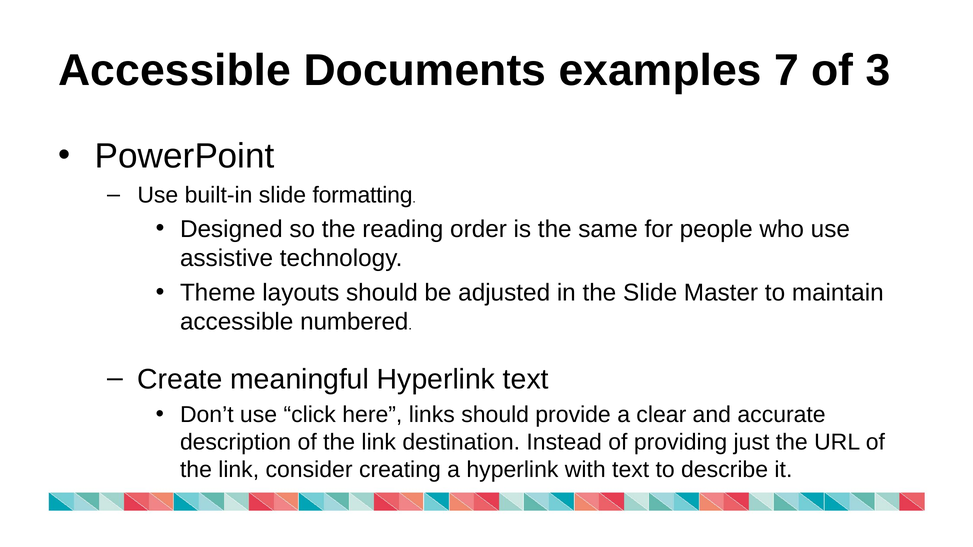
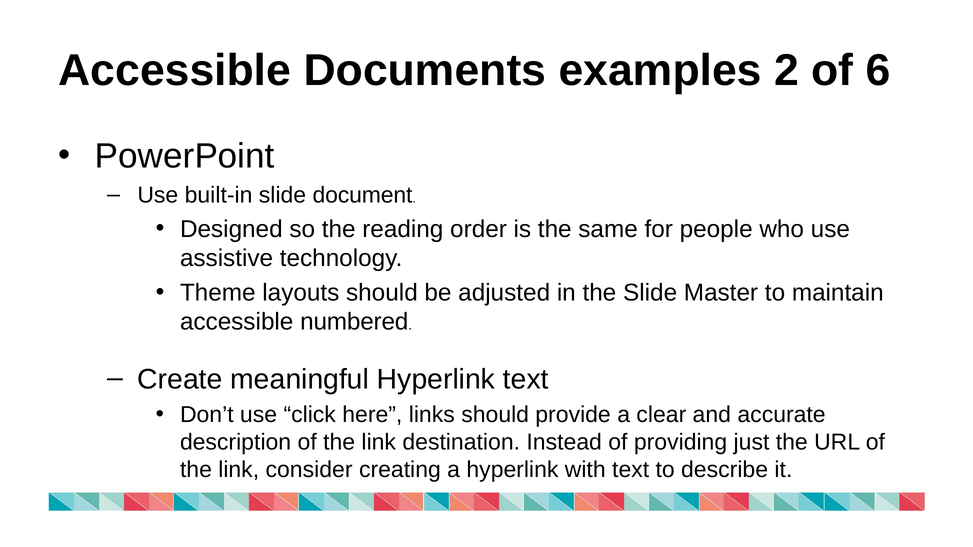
7: 7 -> 2 (786, 71)
3: 3 -> 6 (878, 71)
formatting: formatting -> document (362, 195)
